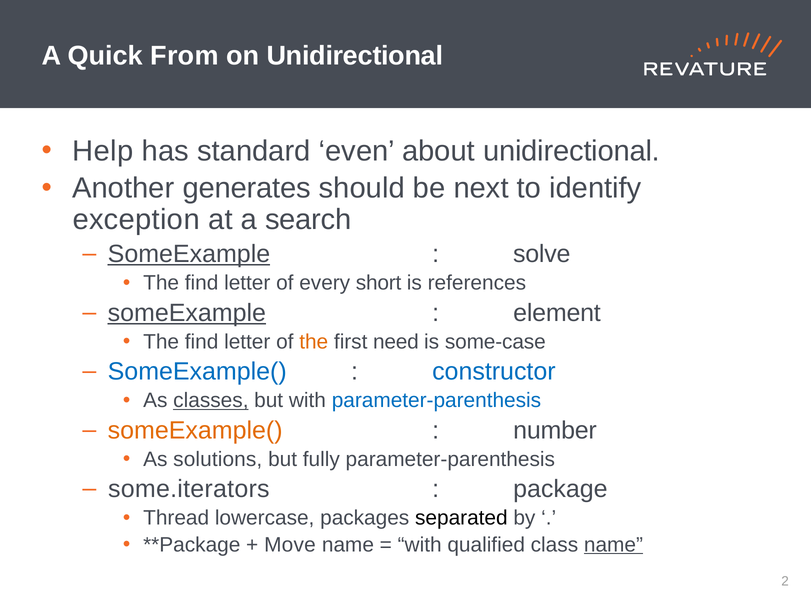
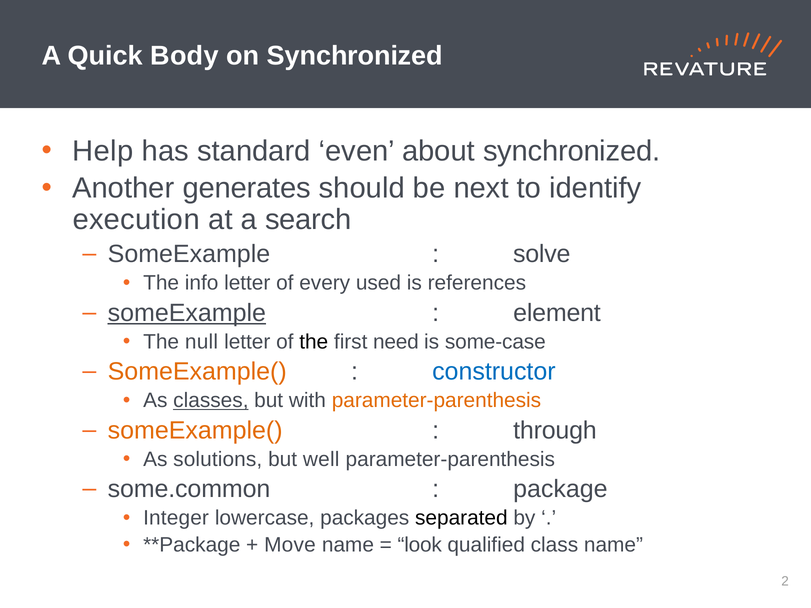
From: From -> Body (185, 56)
on Unidirectional: Unidirectional -> Synchronized (355, 56)
about unidirectional: unidirectional -> synchronized (572, 151)
exception: exception -> execution (136, 220)
SomeExample underline: present -> none (189, 254)
find: find -> info (202, 283)
short: short -> used (378, 283)
find: find -> null (201, 342)
the colour: orange -> black (314, 342)
SomeExample( colour: blue -> orange (197, 372)
parameter-parenthesis colour: blue -> orange (436, 401)
number: number -> through (555, 430)
fully: fully -> well (321, 459)
some.iterators: some.iterators -> some.common (189, 489)
Thread: Thread -> Integer (176, 518)
with: with -> look (420, 545)
name underline: present -> none (613, 545)
